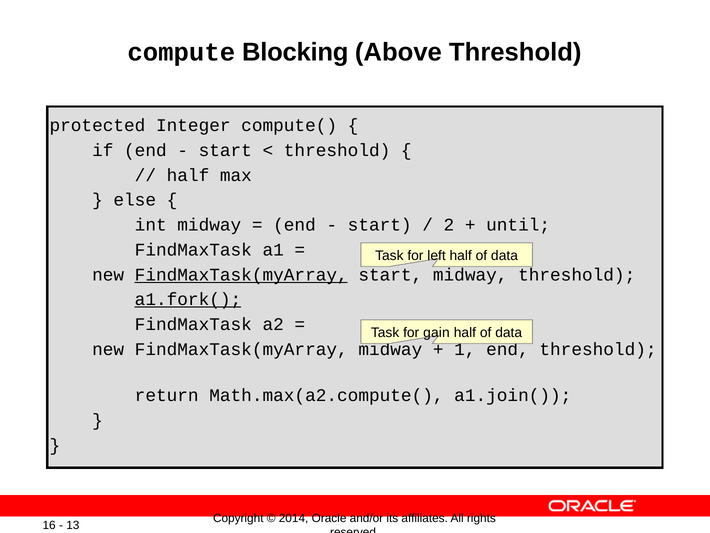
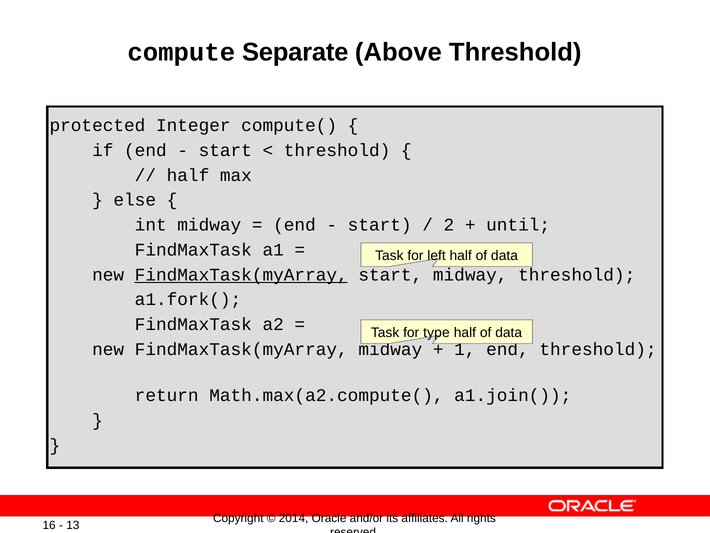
Blocking: Blocking -> Separate (295, 52)
a1.fork( underline: present -> none (188, 299)
gain: gain -> type (436, 332)
